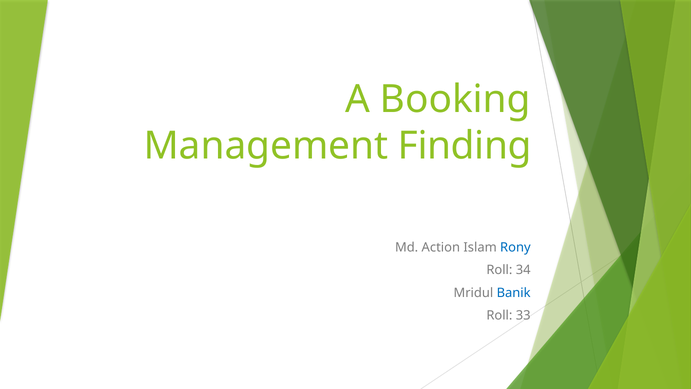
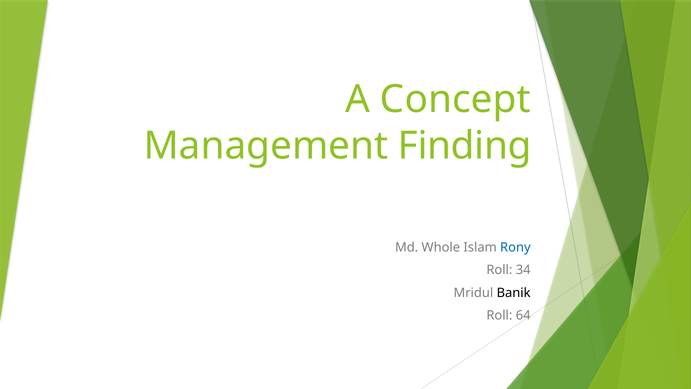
Booking: Booking -> Concept (455, 99)
Action: Action -> Whole (441, 247)
Banik colour: blue -> black (514, 293)
33: 33 -> 64 (523, 315)
